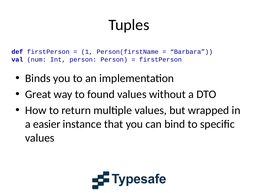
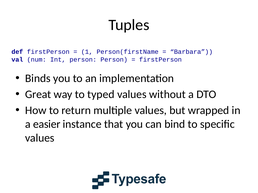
found: found -> typed (101, 95)
